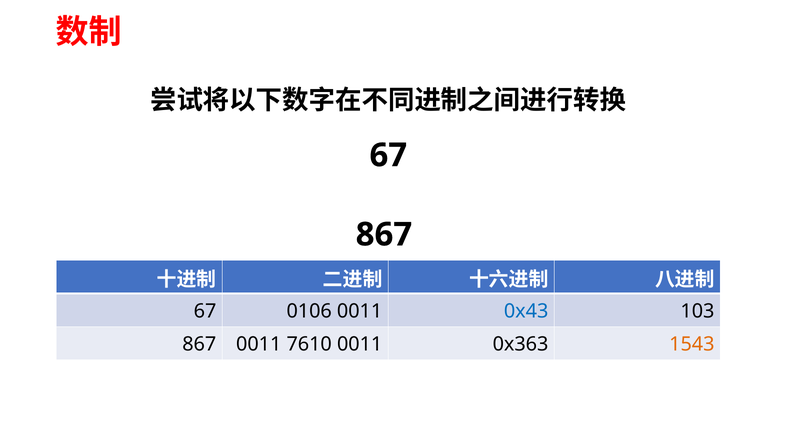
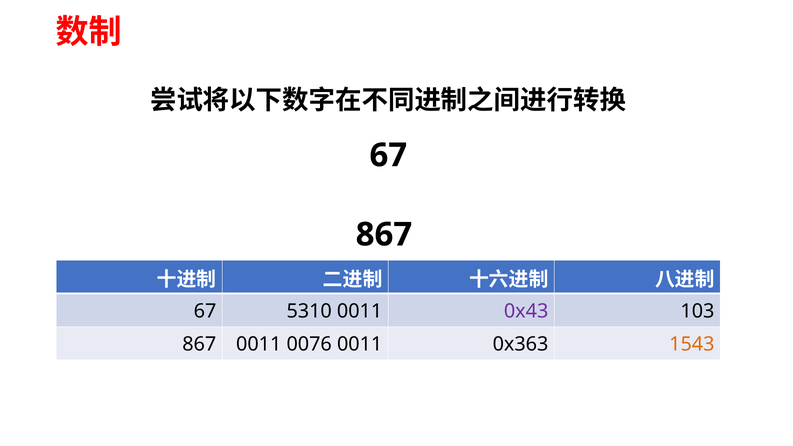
0106: 0106 -> 5310 (309, 311)
0x43 colour: blue -> purple (526, 311)
7610: 7610 -> 0076 (309, 344)
